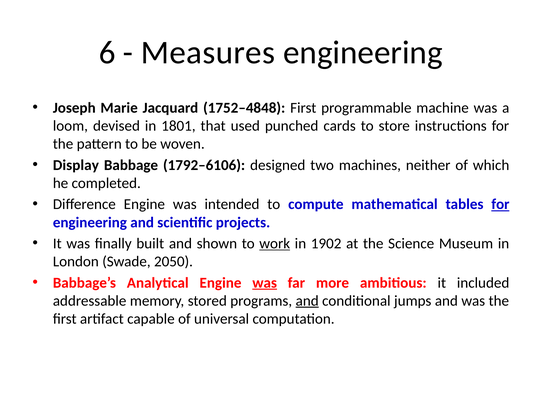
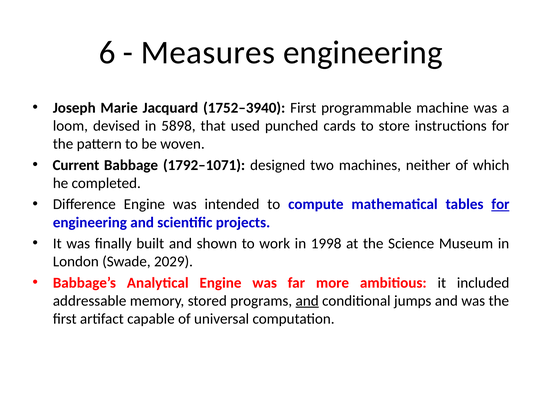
1752–4848: 1752–4848 -> 1752–3940 (244, 108)
1801: 1801 -> 5898 (178, 126)
Display: Display -> Current (76, 165)
1792–6106: 1792–6106 -> 1792–1071 (204, 165)
work underline: present -> none (275, 243)
1902: 1902 -> 1998 (326, 243)
2050: 2050 -> 2029 (174, 261)
was underline: present -> none (265, 282)
